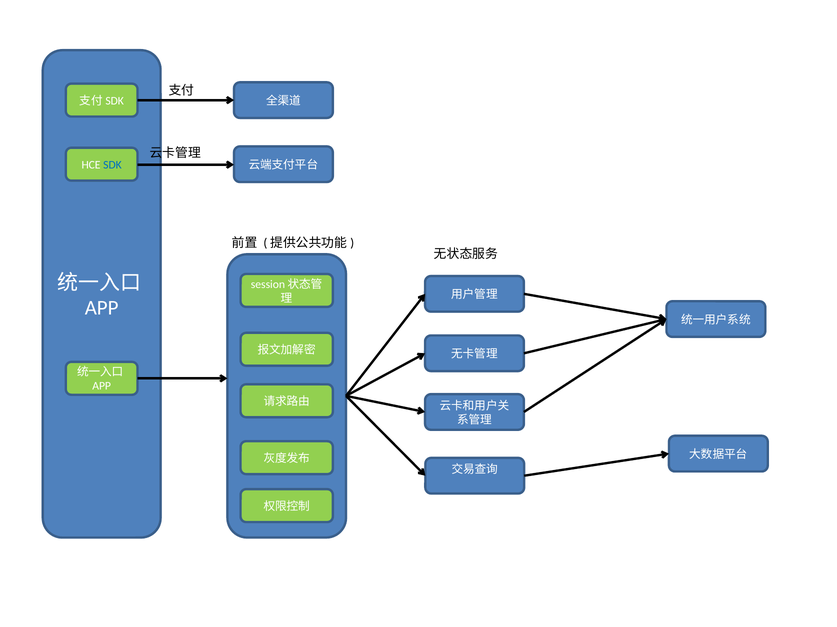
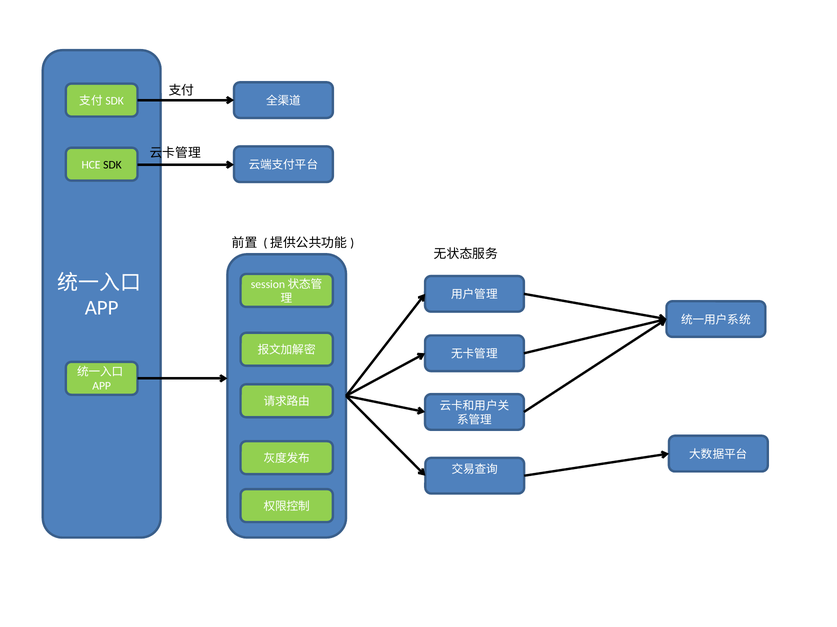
SDK colour: blue -> black (112, 165)
